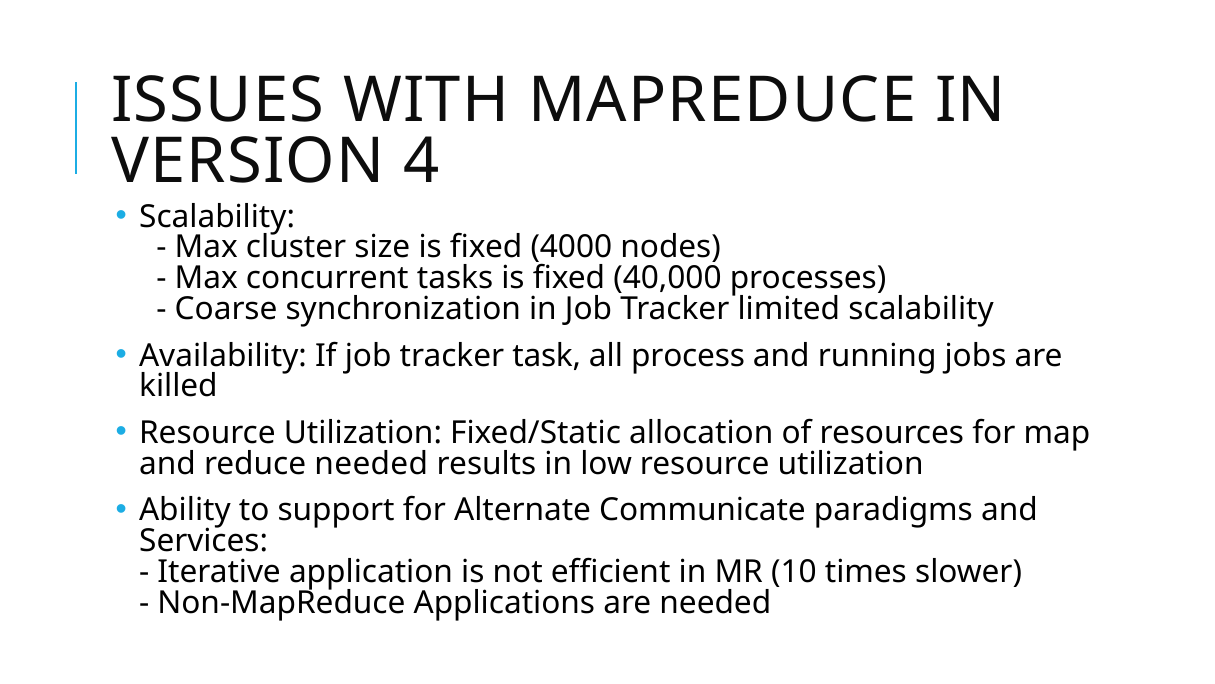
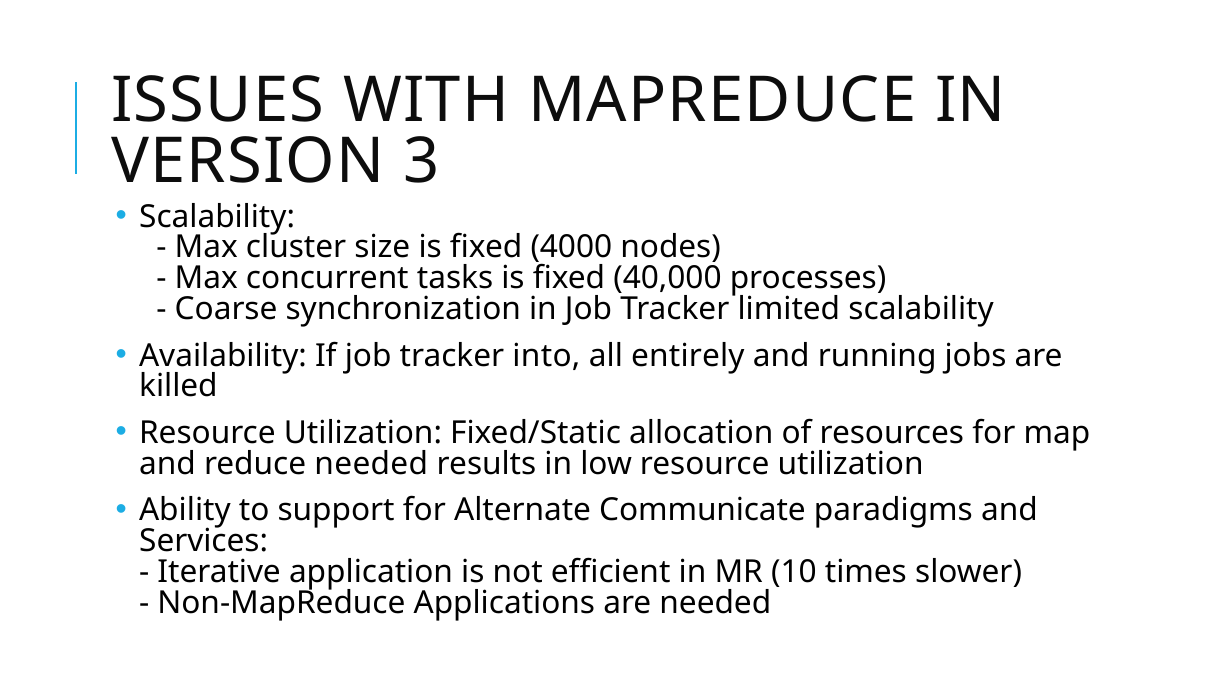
4: 4 -> 3 (422, 162)
task: task -> into (546, 355)
process: process -> entirely (688, 355)
